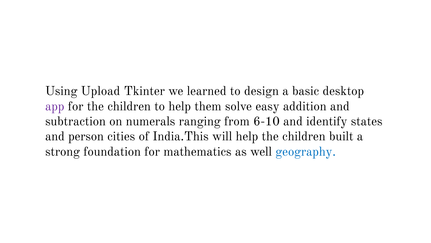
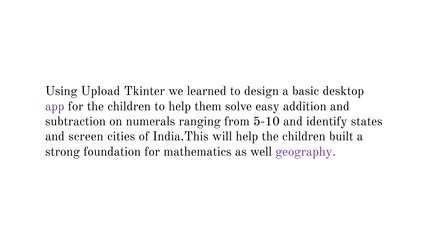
6-10: 6-10 -> 5-10 (266, 121)
person: person -> screen (86, 136)
geography colour: blue -> purple (306, 151)
